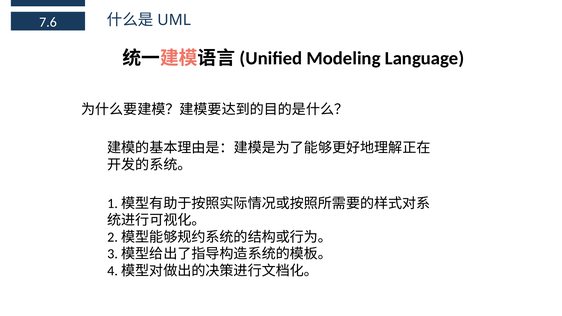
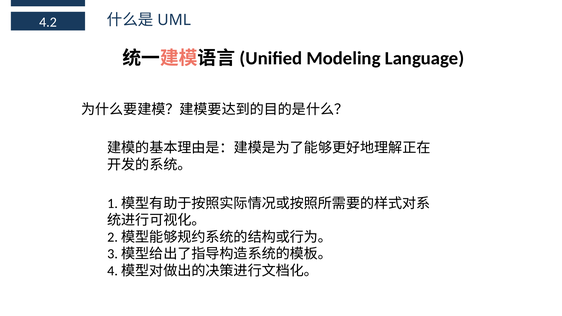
7.6: 7.6 -> 4.2 (48, 22)
